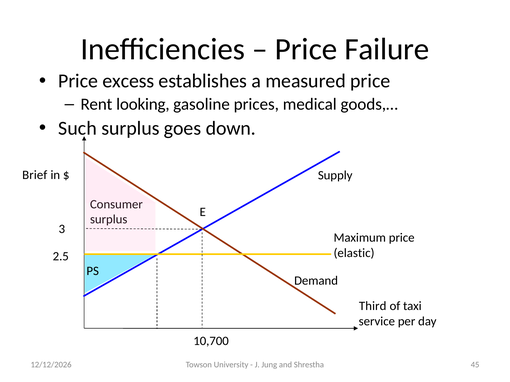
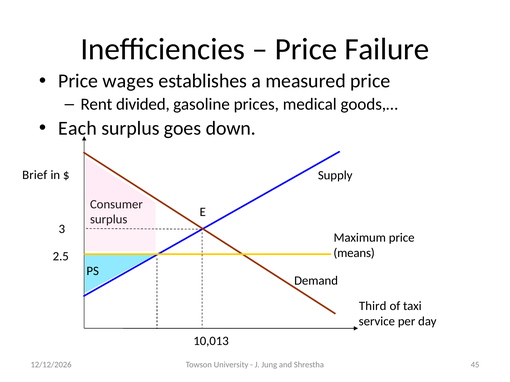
excess: excess -> wages (128, 81)
looking: looking -> divided (143, 104)
Such: Such -> Each (77, 128)
elastic: elastic -> means (354, 253)
10,700: 10,700 -> 10,013 (211, 341)
